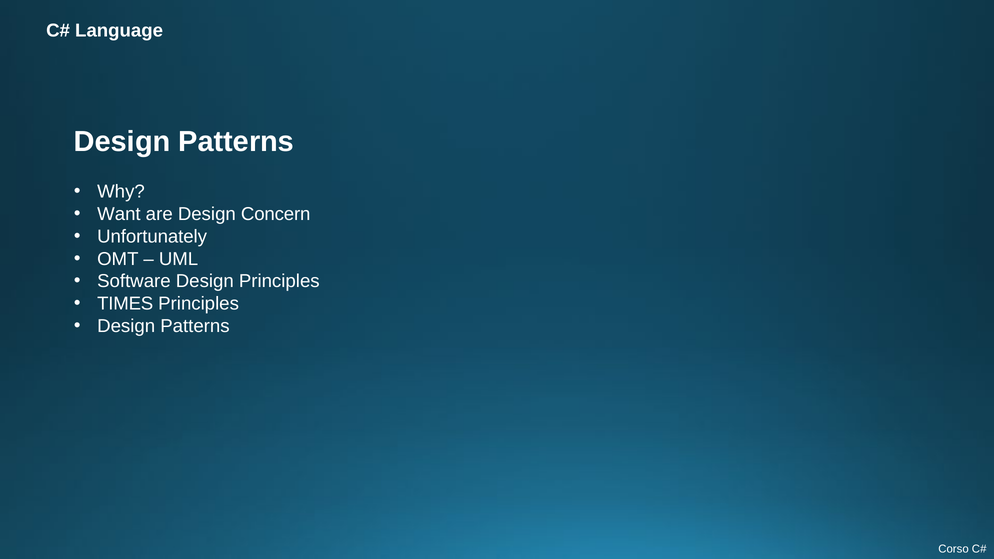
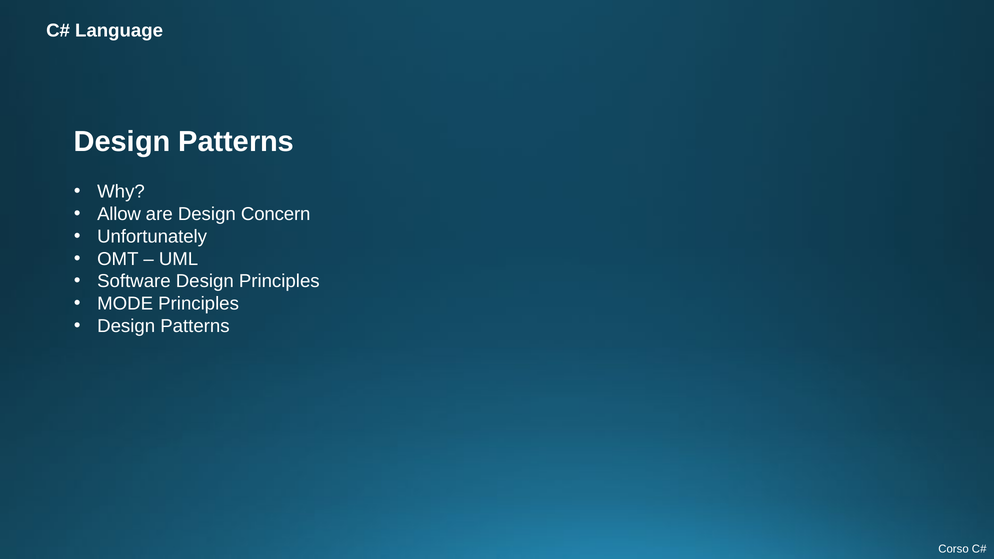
Want: Want -> Allow (119, 214)
TIMES: TIMES -> MODE (125, 304)
